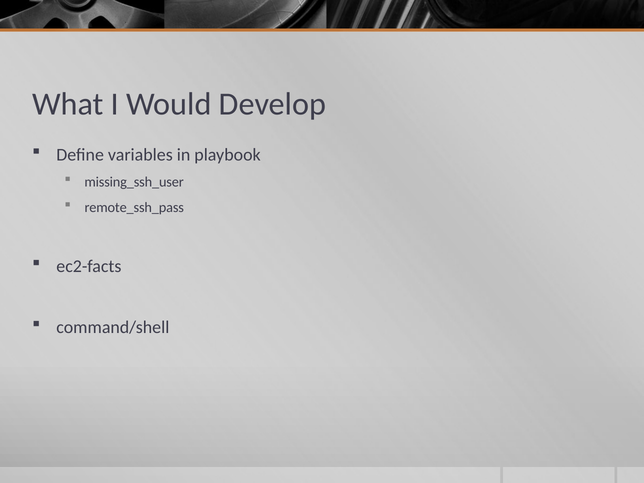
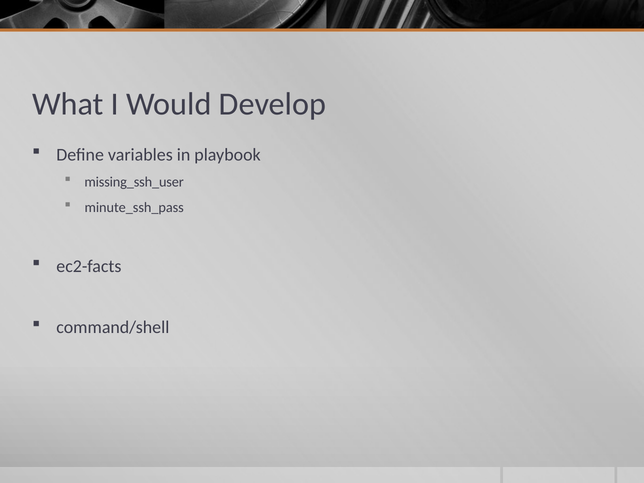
remote_ssh_pass: remote_ssh_pass -> minute_ssh_pass (134, 207)
